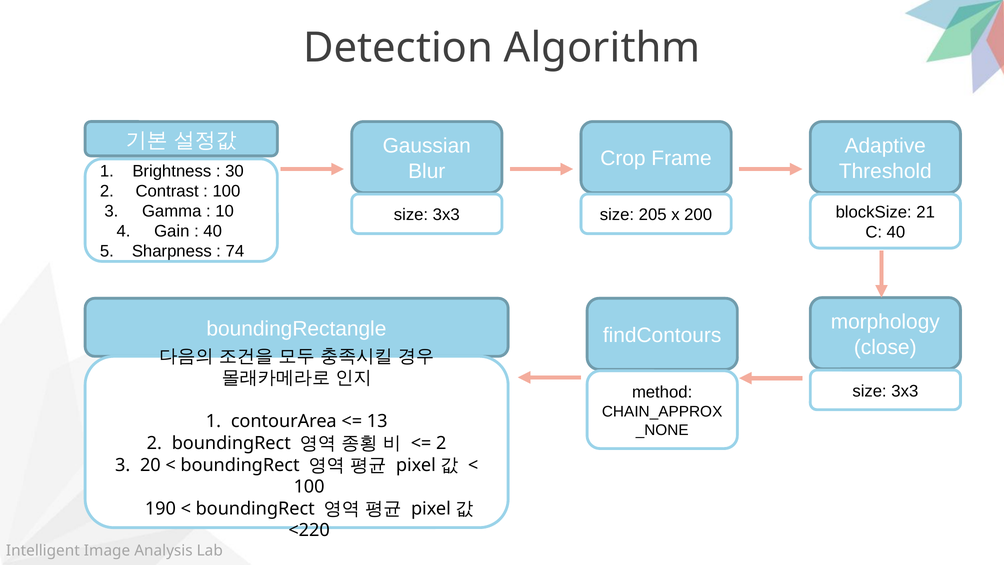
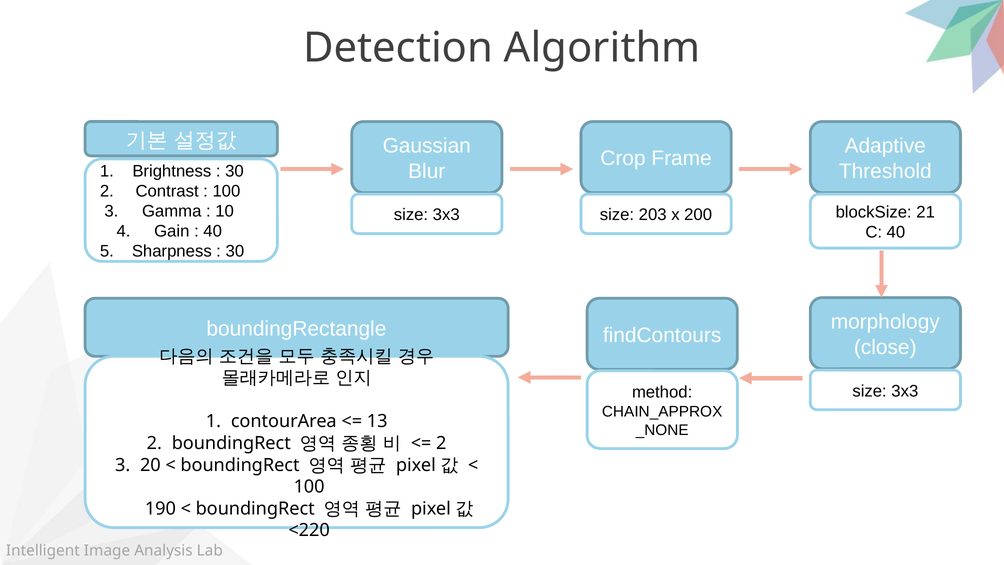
205: 205 -> 203 (653, 215)
74: 74 -> 30 (235, 251)
